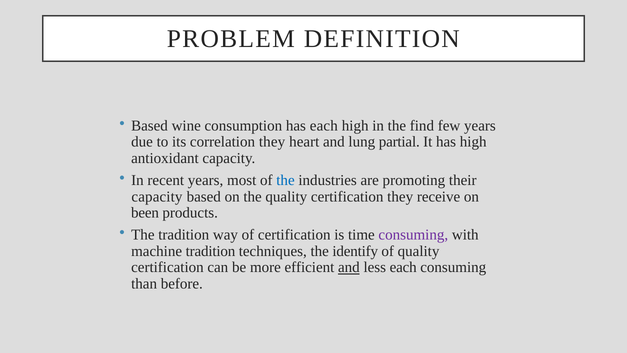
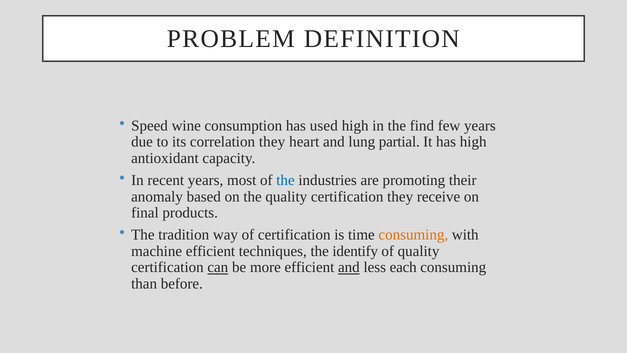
Based: Based -> Speed (150, 126)
has each: each -> used (324, 126)
capacity: capacity -> anomaly (157, 196)
been: been -> final (145, 213)
consuming colour: purple -> orange (413, 235)
machine tradition: tradition -> efficient (210, 251)
can underline: none -> present (218, 267)
